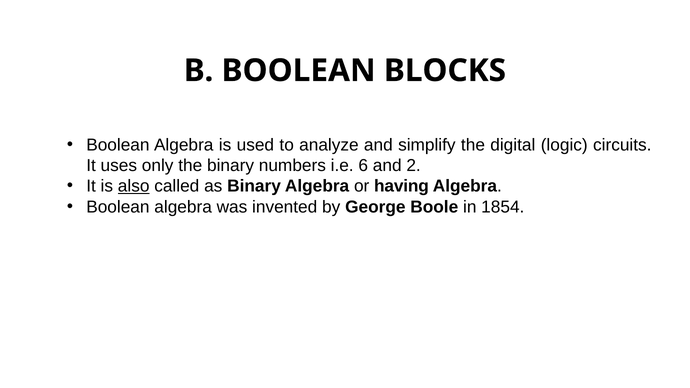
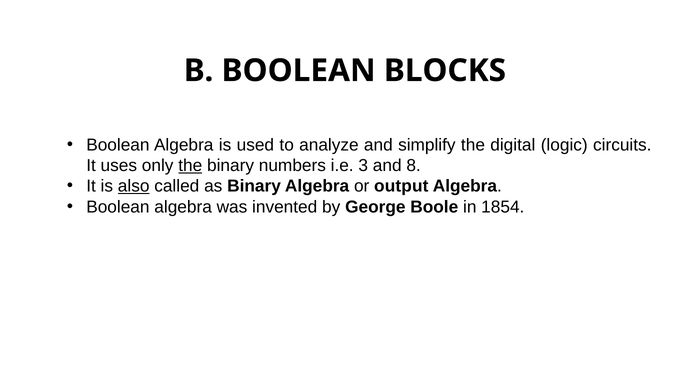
the underline: none -> present (190, 166)
6: 6 -> 3 (363, 166)
2: 2 -> 8 (414, 166)
having: having -> output (401, 186)
